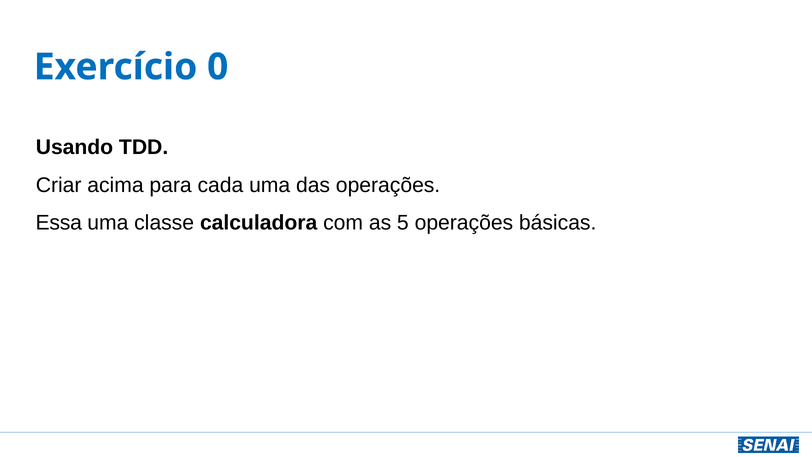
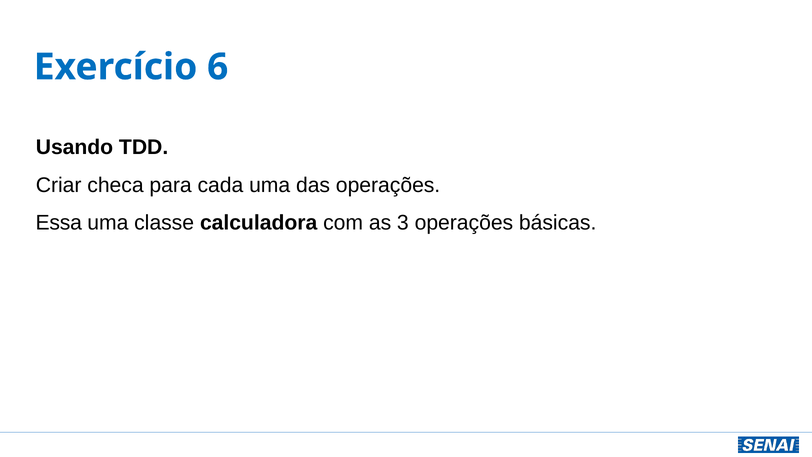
0: 0 -> 6 (218, 67)
acima: acima -> checa (115, 185)
5: 5 -> 3 (403, 223)
